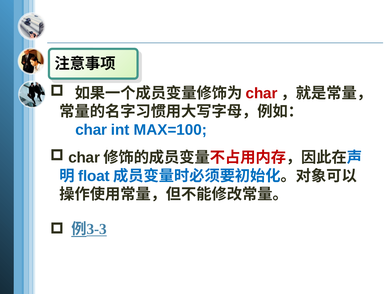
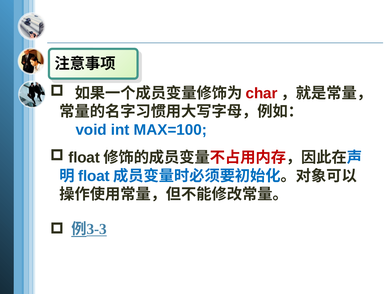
char: char -> void (91, 130)
char: char -> float (84, 158)
